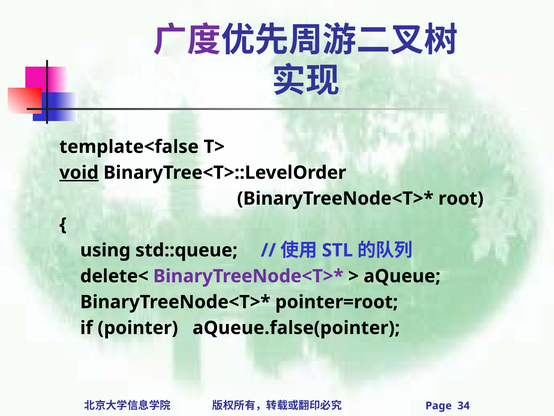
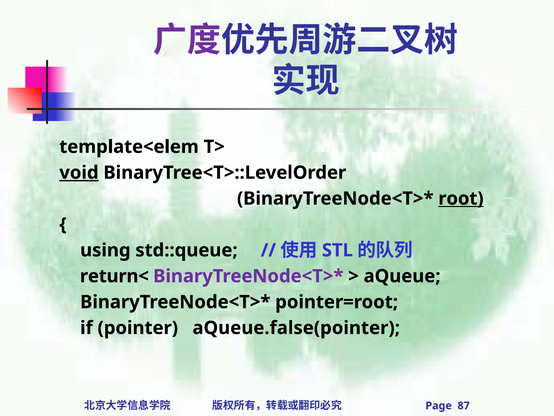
template<false: template<false -> template<elem (129, 147)
root underline: none -> present (461, 198)
delete<: delete< -> return< (114, 276)
34: 34 -> 87 (464, 405)
